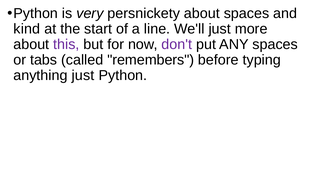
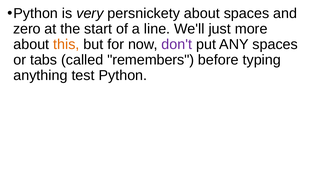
kind: kind -> zero (27, 29)
this colour: purple -> orange (66, 44)
anything just: just -> test (83, 75)
